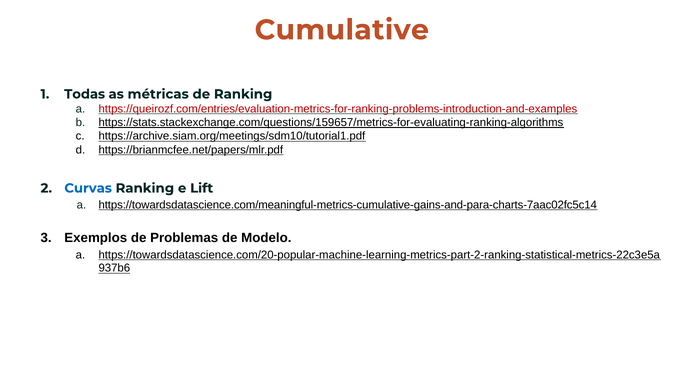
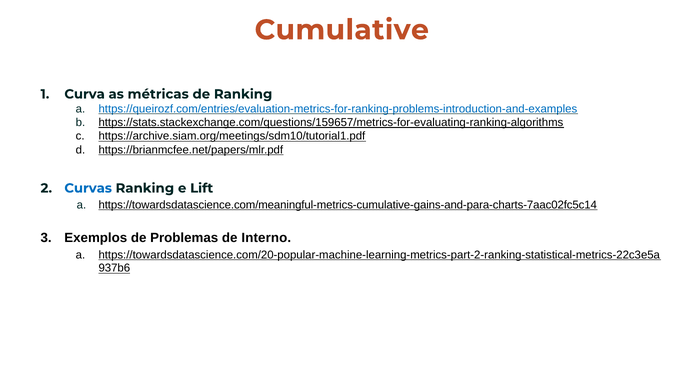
Todas: Todas -> Curva (85, 94)
https://queirozf.com/entries/evaluation-metrics-for-ranking-problems-introduction-and-examples colour: red -> blue (338, 109)
Modelo: Modelo -> Interno (266, 238)
